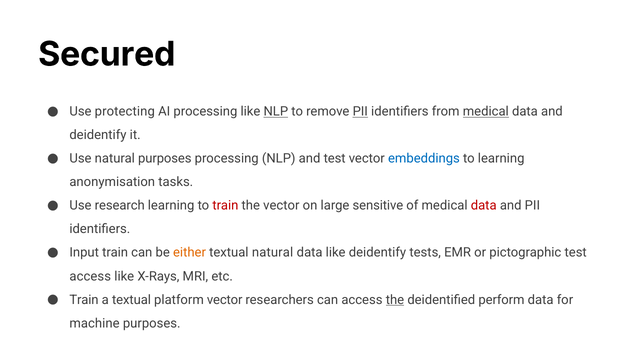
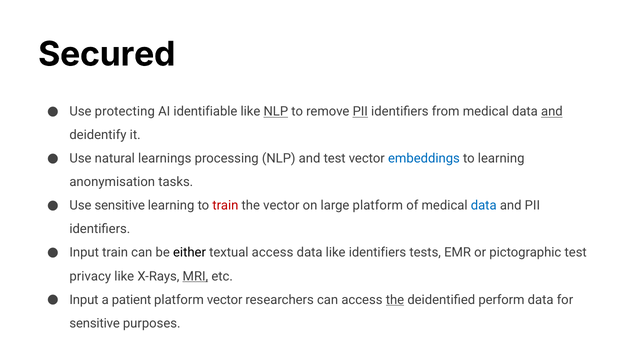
AI processing: processing -> identifiable (205, 111)
medical underline: present -> none (486, 111)
and underline: none -> present (552, 111)
natural purposes: purposes -> learnings (165, 158)
Use research: research -> sensitive (120, 205)
large sensitive: sensitive -> platform (378, 205)
data colour: red -> blue (484, 205)
either colour: orange -> black (189, 252)
textual natural: natural -> access (273, 252)
like deidentify: deidentify -> identifiers (378, 252)
access: access -> privacy (90, 276)
MRI underline: none -> present (195, 276)
Train: Train -> Input (84, 299)
a textual: textual -> patient (132, 299)
machine: machine -> sensitive (95, 323)
